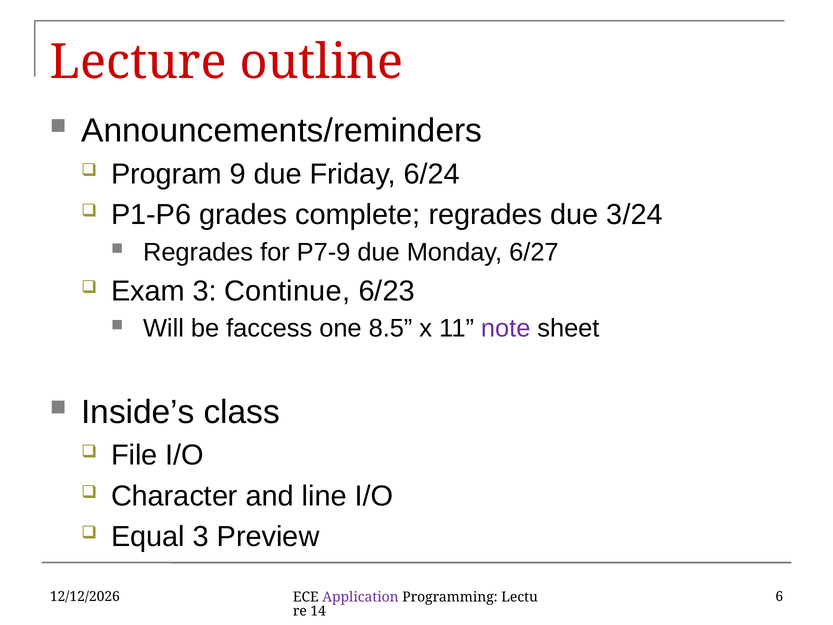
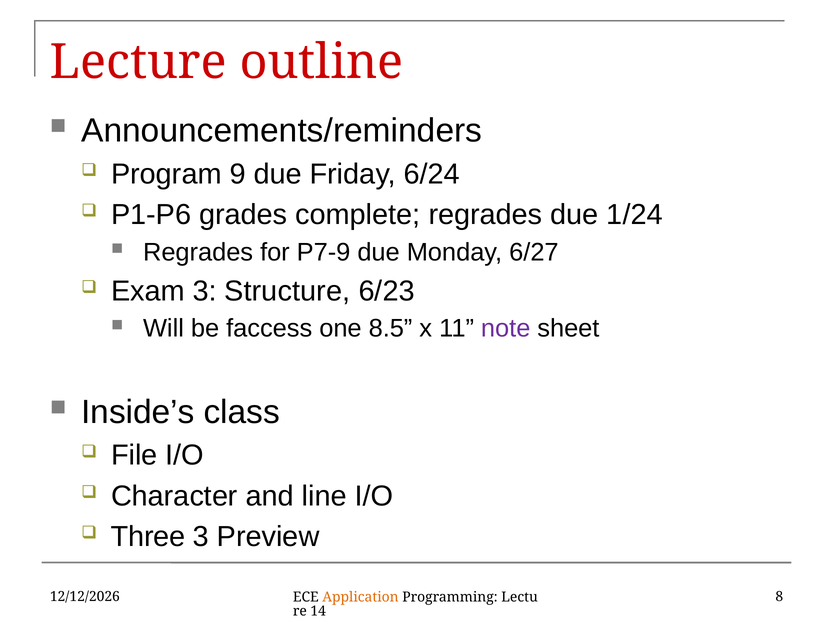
3/24: 3/24 -> 1/24 (635, 215)
Continue: Continue -> Structure (287, 291)
Equal: Equal -> Three (148, 537)
6: 6 -> 8 (779, 597)
Application colour: purple -> orange (360, 597)
